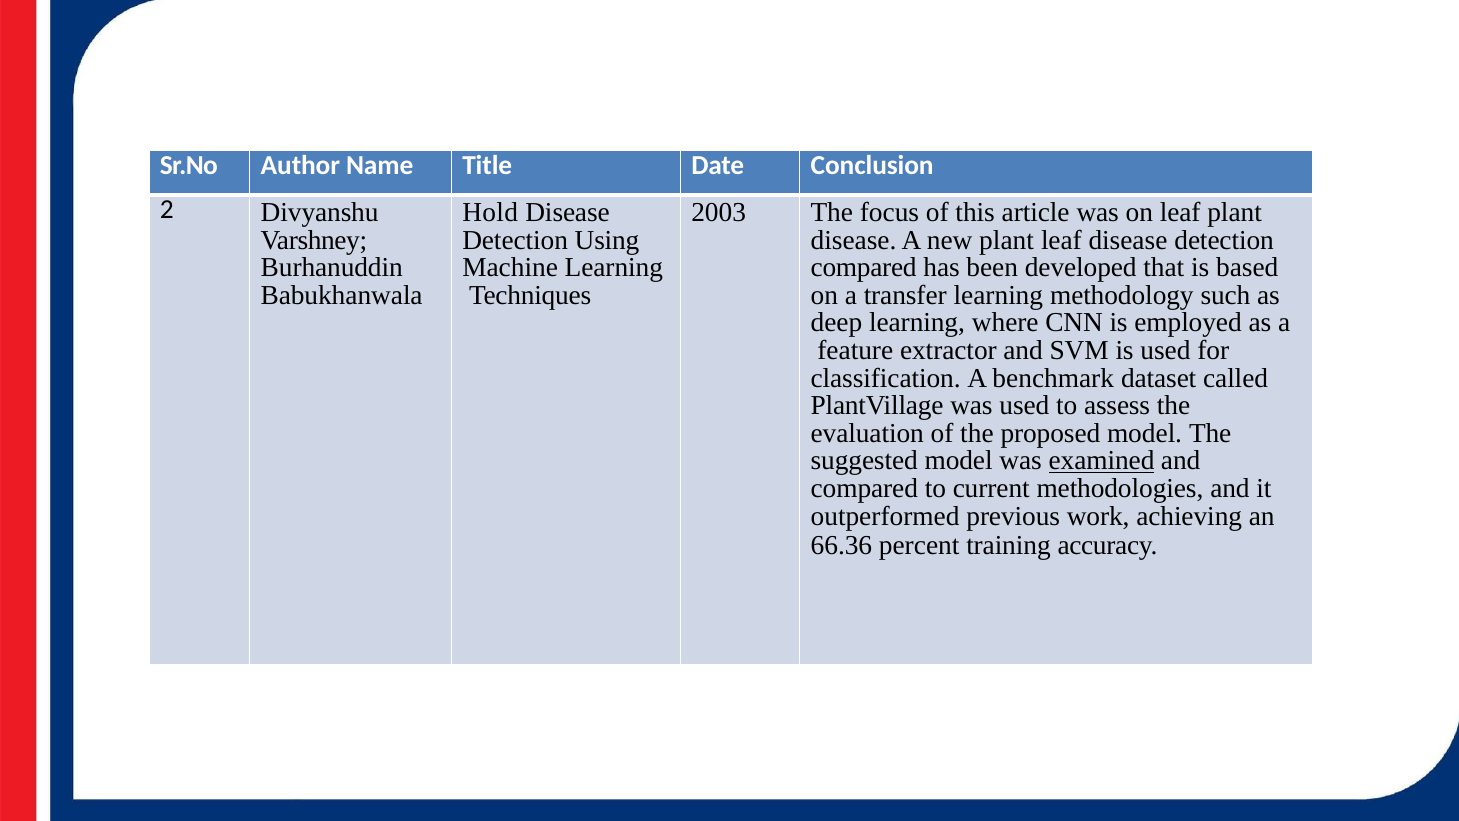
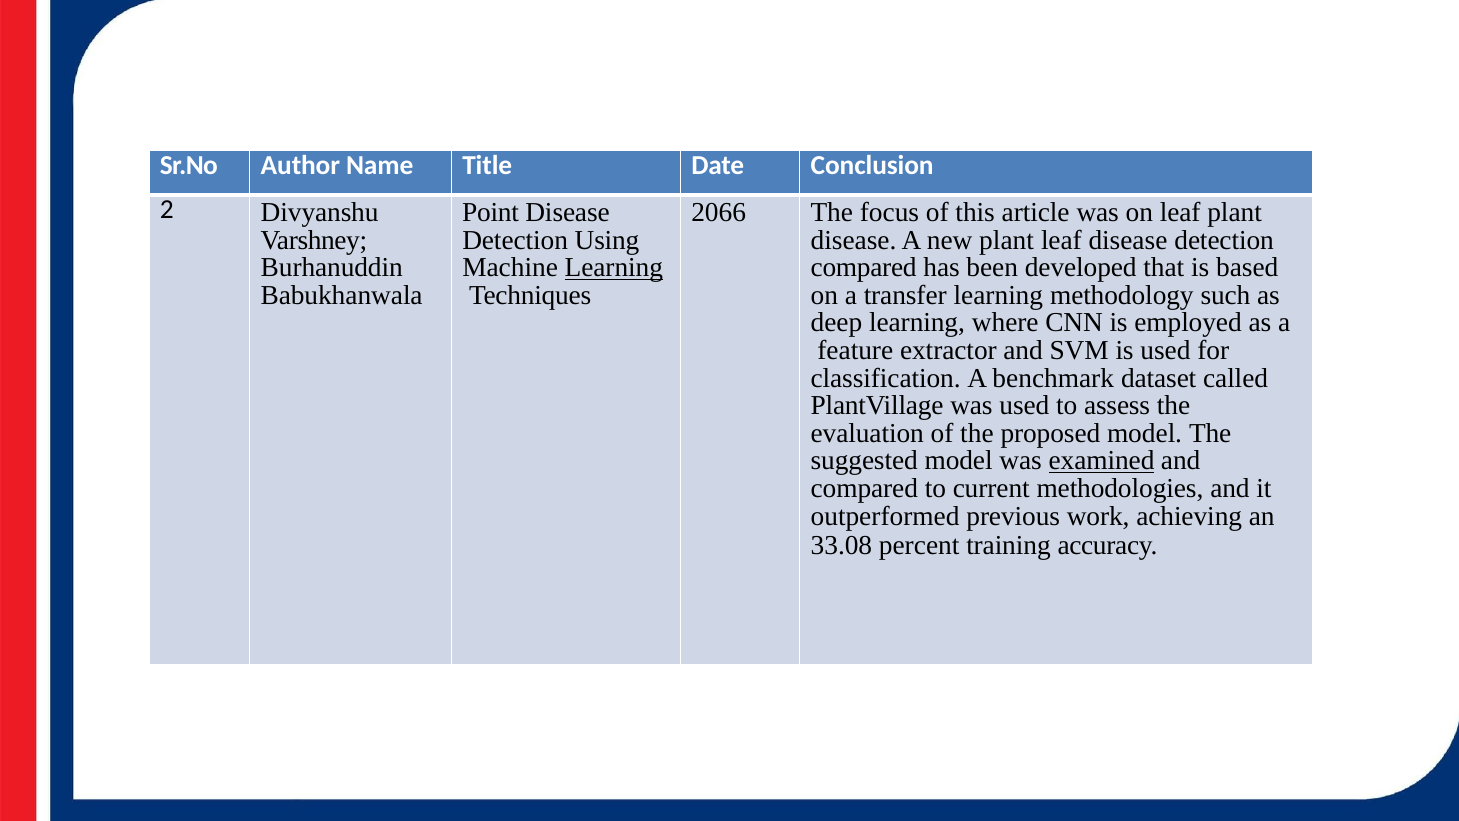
2003: 2003 -> 2066 (719, 212)
Hold: Hold -> Point (491, 213)
Learning underline: none -> present (614, 268)
66.36: 66.36 -> 33.08 (841, 546)
